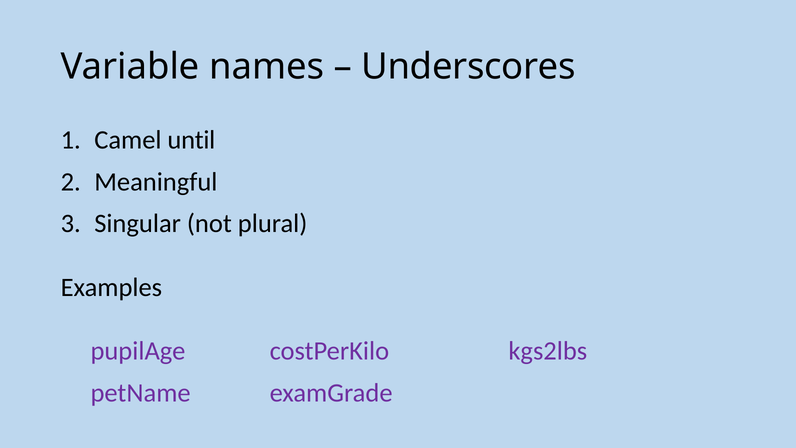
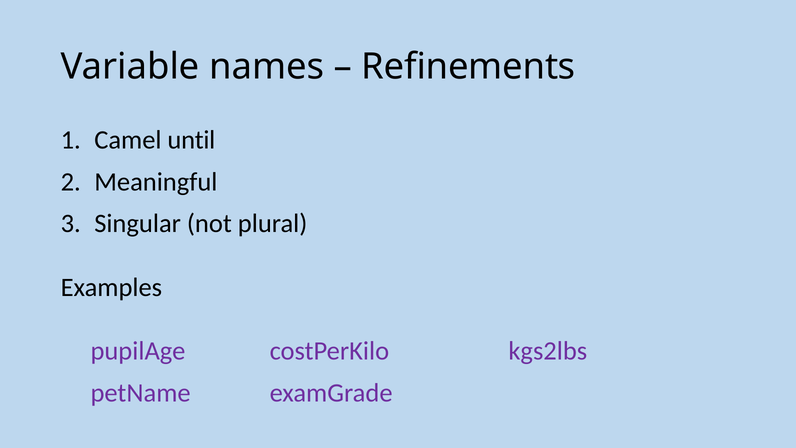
Underscores: Underscores -> Refinements (468, 67)
